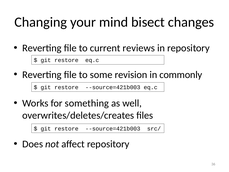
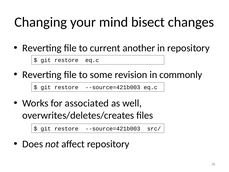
reviews: reviews -> another (139, 48)
something: something -> associated (87, 103)
